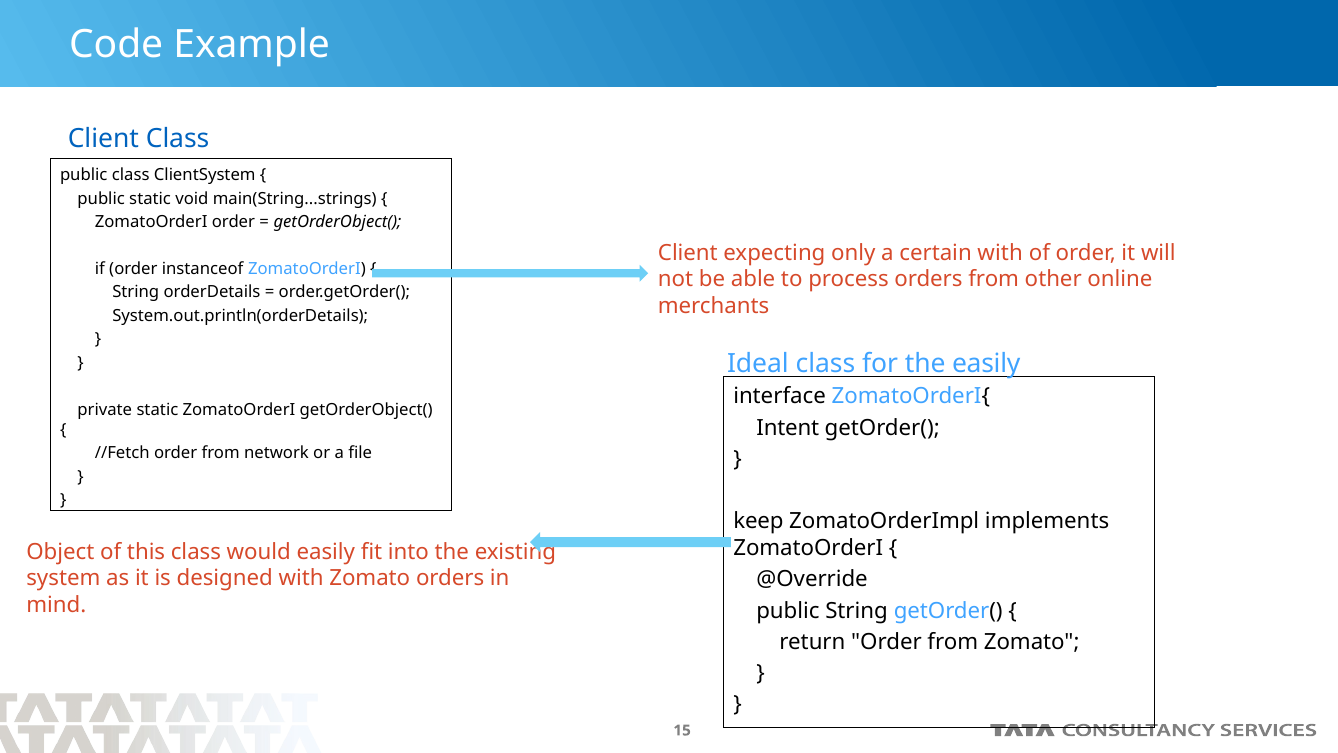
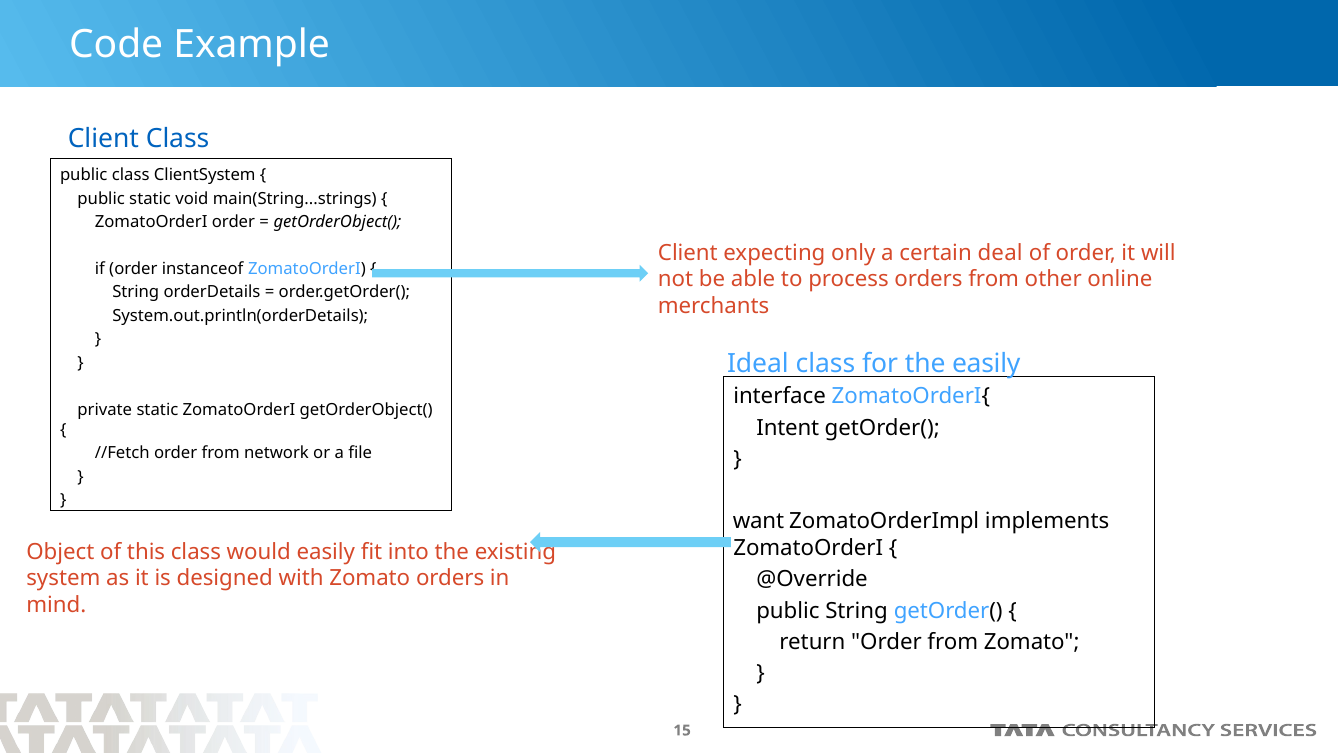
certain with: with -> deal (1000, 253)
keep: keep -> want (758, 521)
